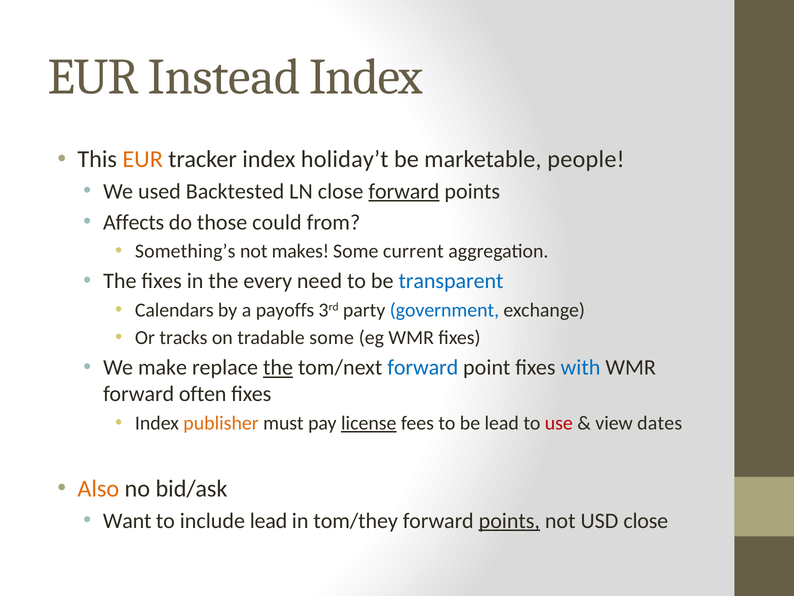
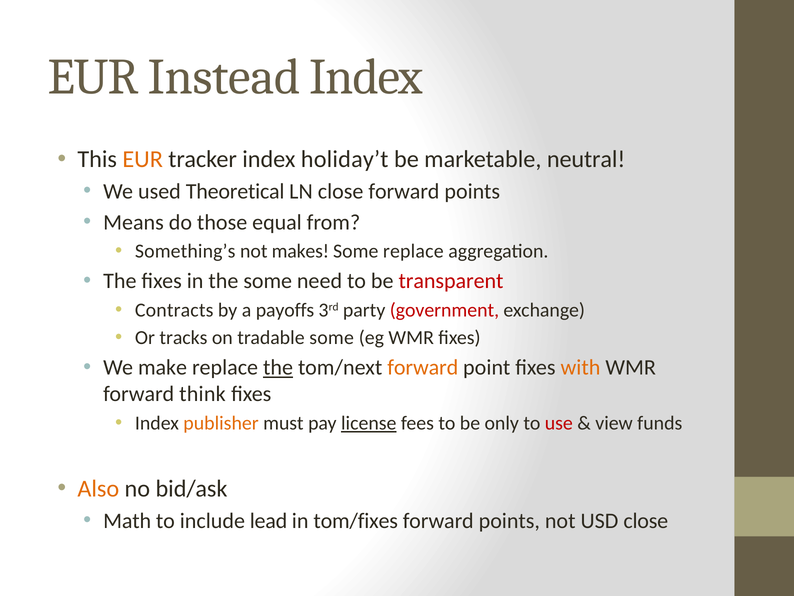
people: people -> neutral (586, 159)
Backtested: Backtested -> Theoretical (235, 191)
forward underline: present -> none (404, 191)
Affects: Affects -> Means (134, 222)
could: could -> equal (277, 222)
Some current: current -> replace (413, 251)
the every: every -> some (268, 281)
transparent colour: blue -> red (451, 281)
Calendars: Calendars -> Contracts (174, 310)
government colour: blue -> red (444, 310)
forward colour: blue -> orange (423, 367)
with colour: blue -> orange (581, 367)
often: often -> think (202, 394)
be lead: lead -> only (502, 423)
dates: dates -> funds (660, 423)
Want: Want -> Math (127, 520)
tom/they: tom/they -> tom/fixes (356, 520)
points underline: present -> none (509, 520)
